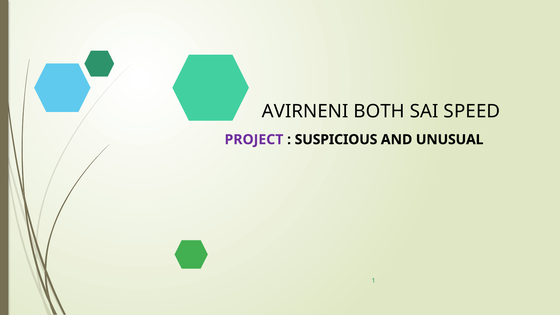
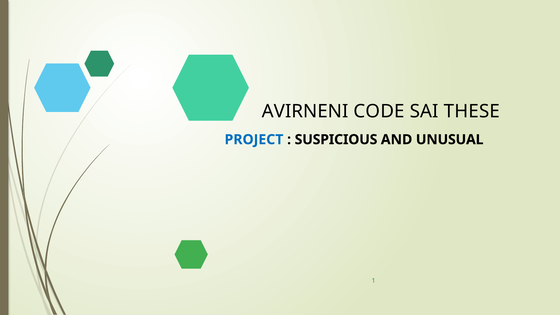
BOTH: BOTH -> CODE (379, 111)
SPEED: SPEED -> THESE (472, 111)
PROJECT colour: purple -> blue (254, 140)
